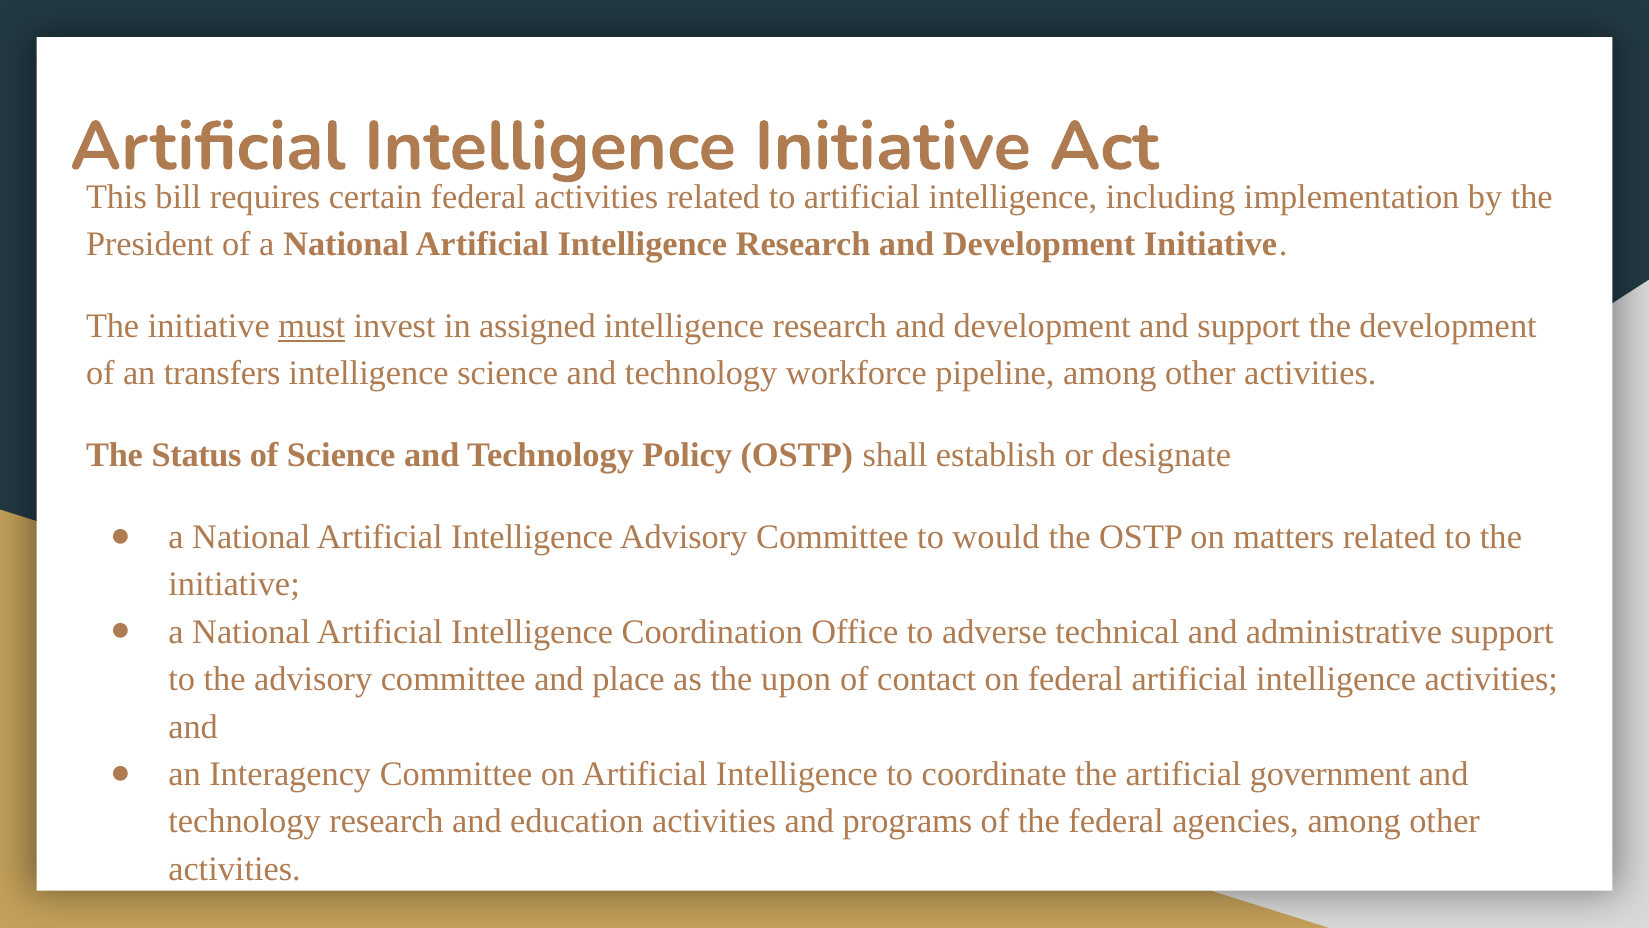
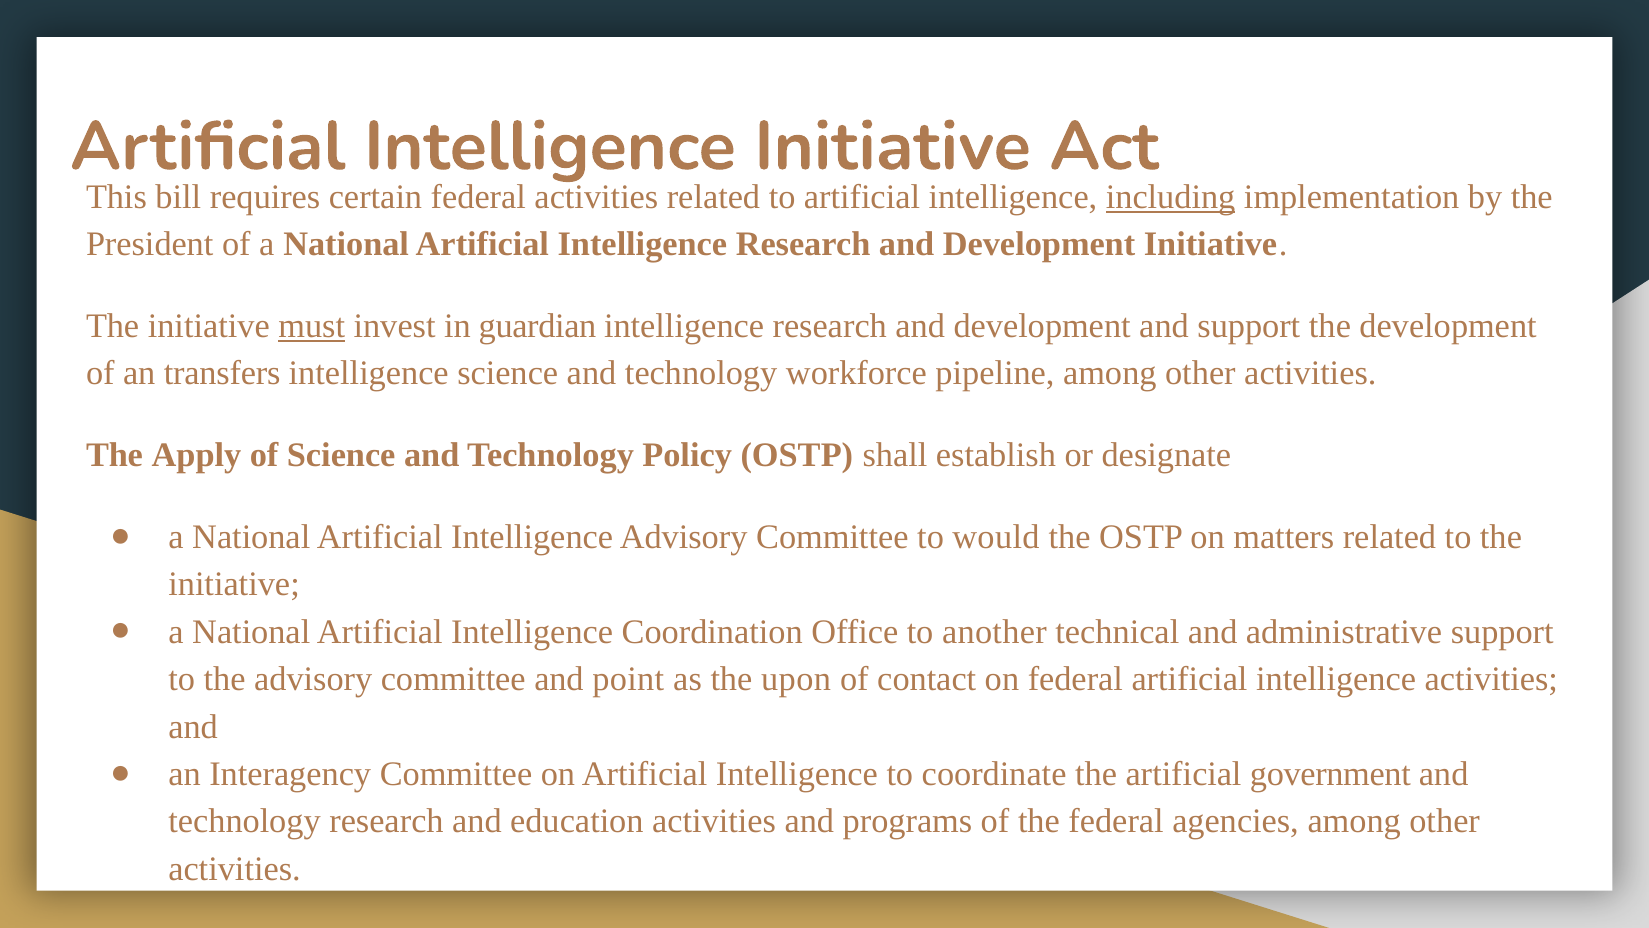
including underline: none -> present (1171, 197)
assigned: assigned -> guardian (538, 326)
Status: Status -> Apply (196, 455)
adverse: adverse -> another (994, 632)
place: place -> point (628, 679)
